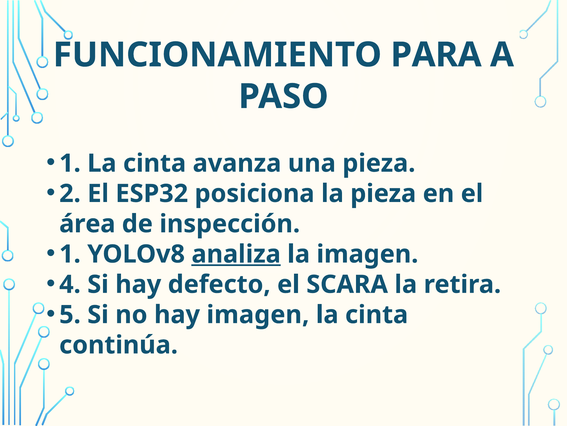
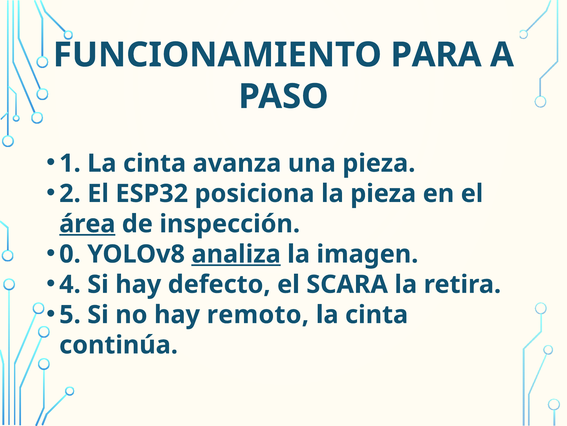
área underline: none -> present (87, 224)
1: 1 -> 0 (70, 254)
hay imagen: imagen -> remoto (258, 314)
